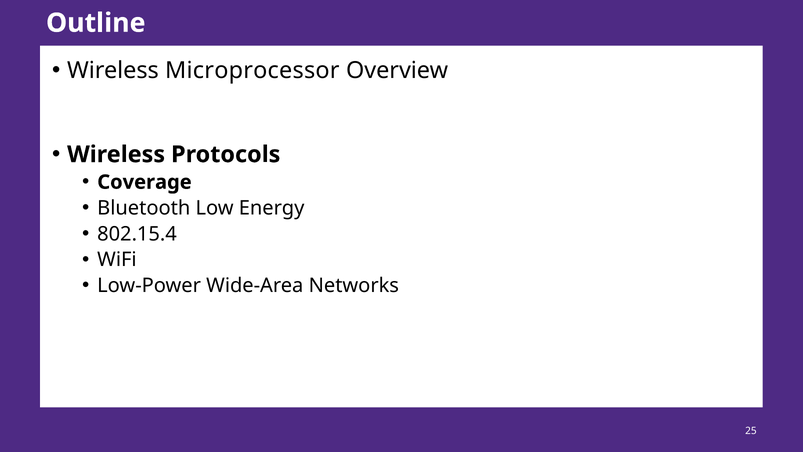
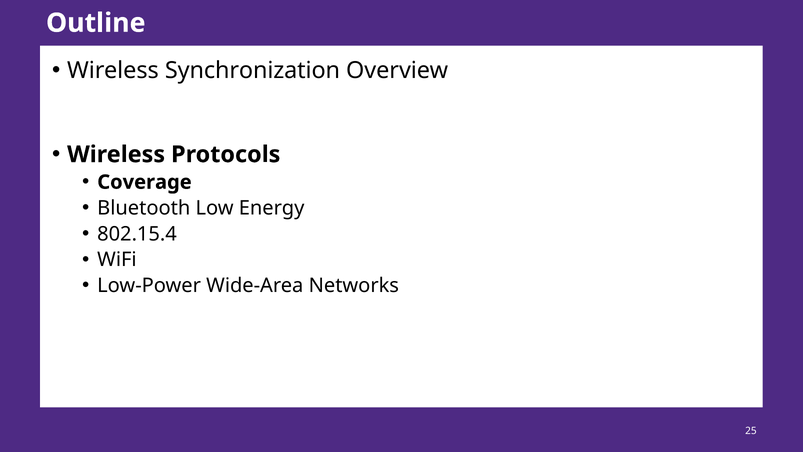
Microprocessor: Microprocessor -> Synchronization (253, 70)
